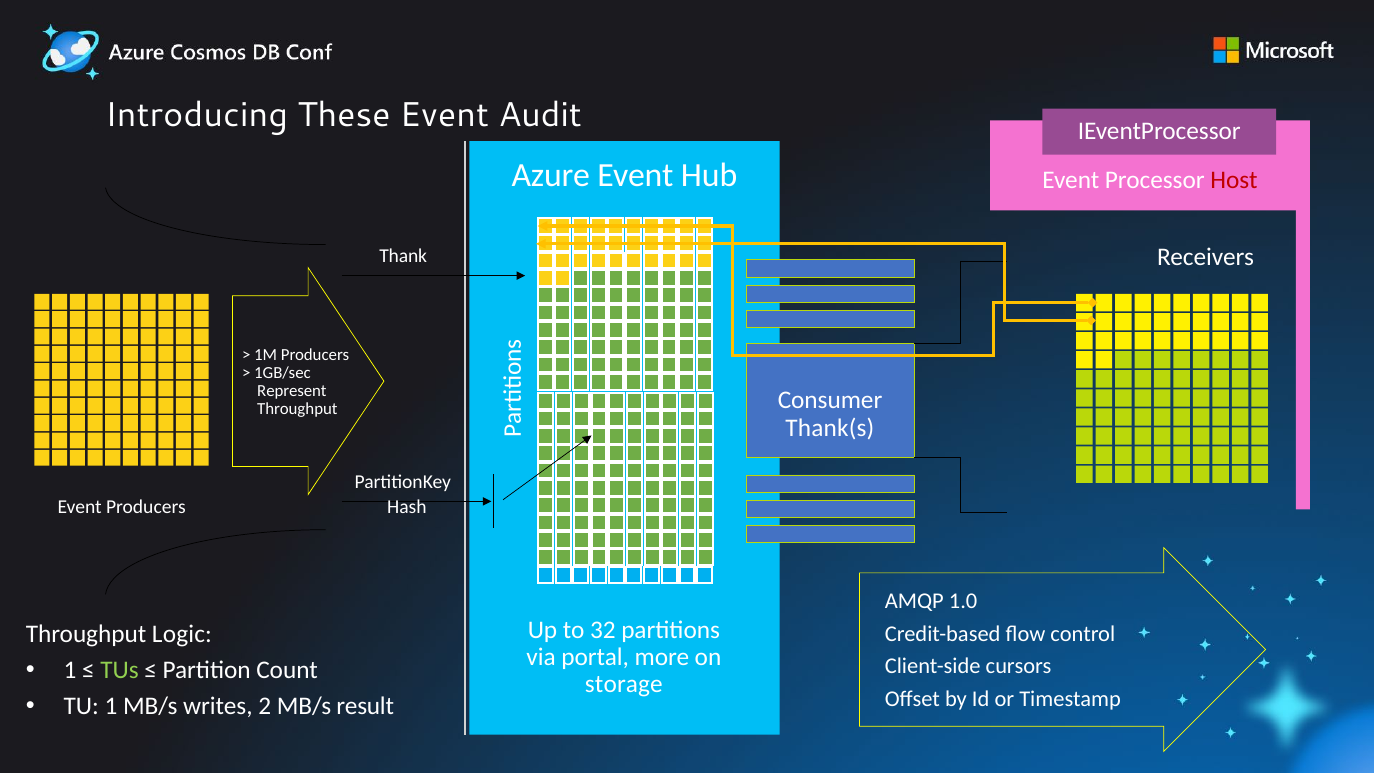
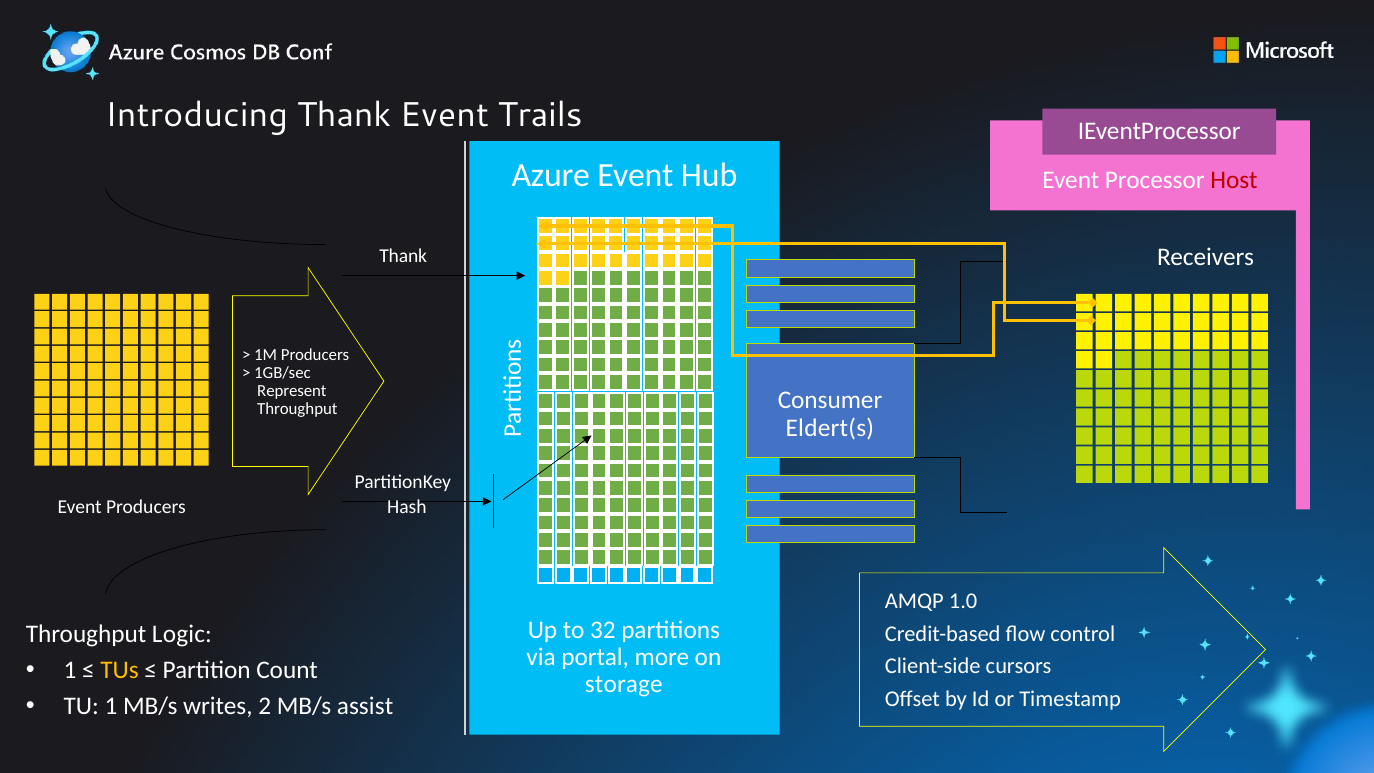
Introducing These: These -> Thank (344, 116)
Audit: Audit -> Trails (540, 116)
Thank(s: Thank(s -> Eldert(s (830, 428)
TUs colour: light green -> yellow (120, 670)
result: result -> assist (365, 706)
